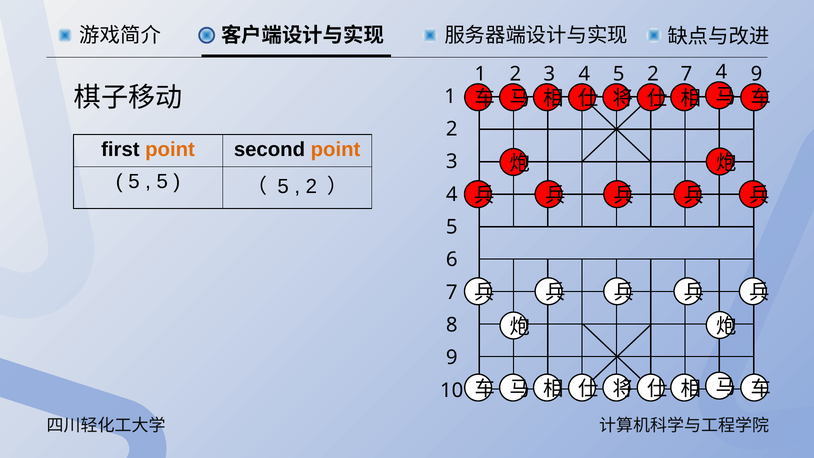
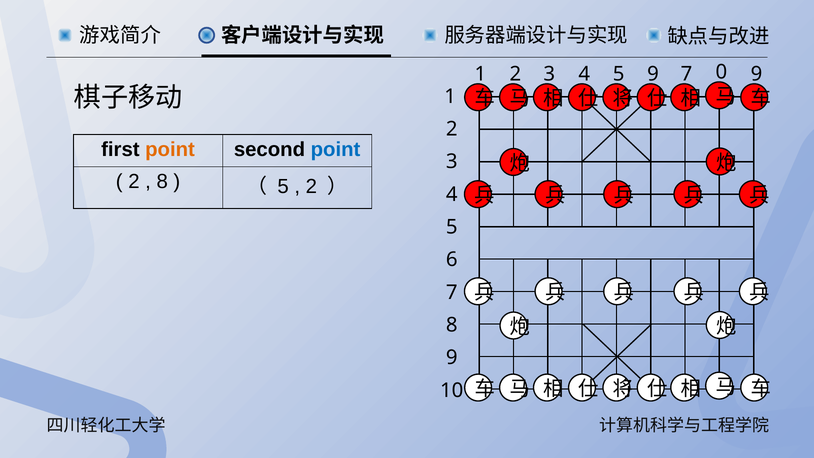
5 2: 2 -> 9 (653, 74)
7 4: 4 -> 0 (721, 72)
point colour: orange -> blue (336, 149)
5: 5 -> 2 (134, 181)
5: 5 -> 8 (162, 181)
